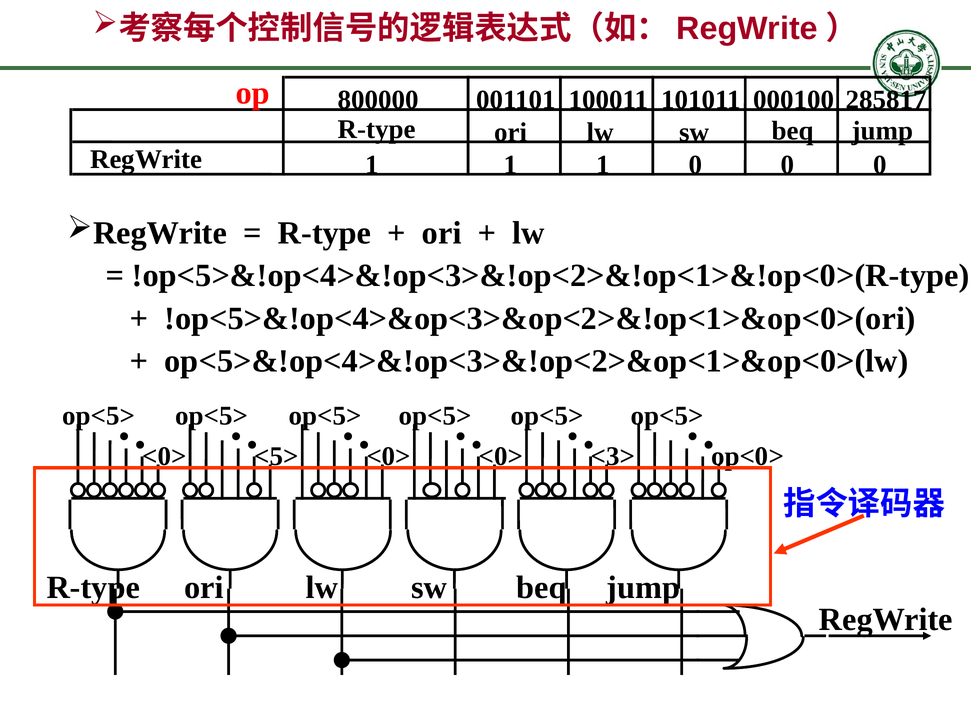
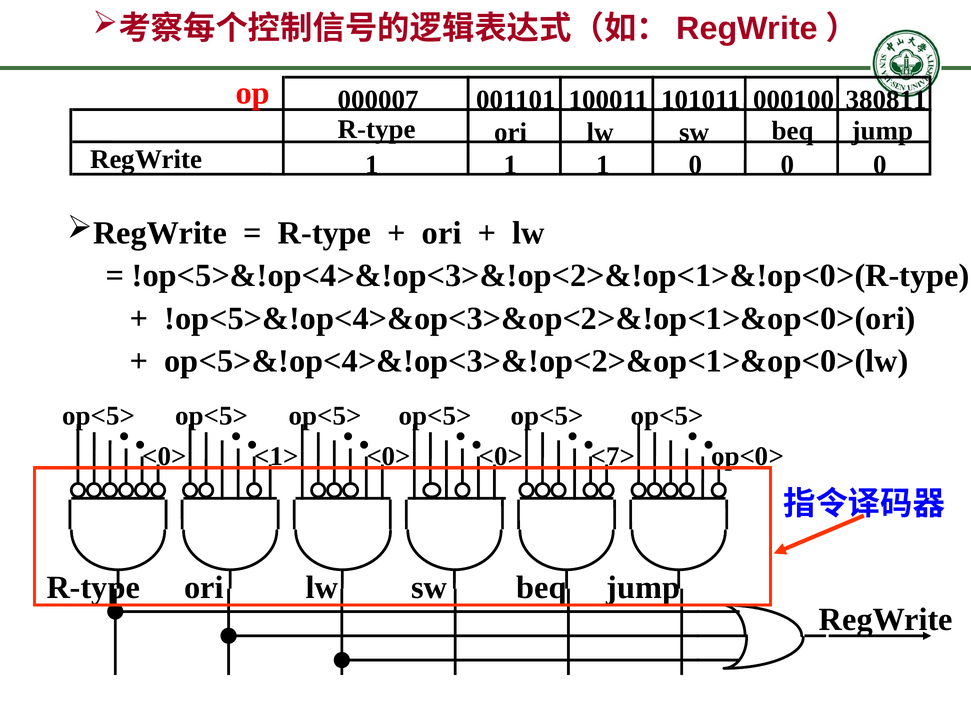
800000: 800000 -> 000007 (378, 100)
285817: 285817 -> 380811 (886, 100)
<5>: <5> -> <1> (277, 457)
<3>: <3> -> <7> (613, 457)
